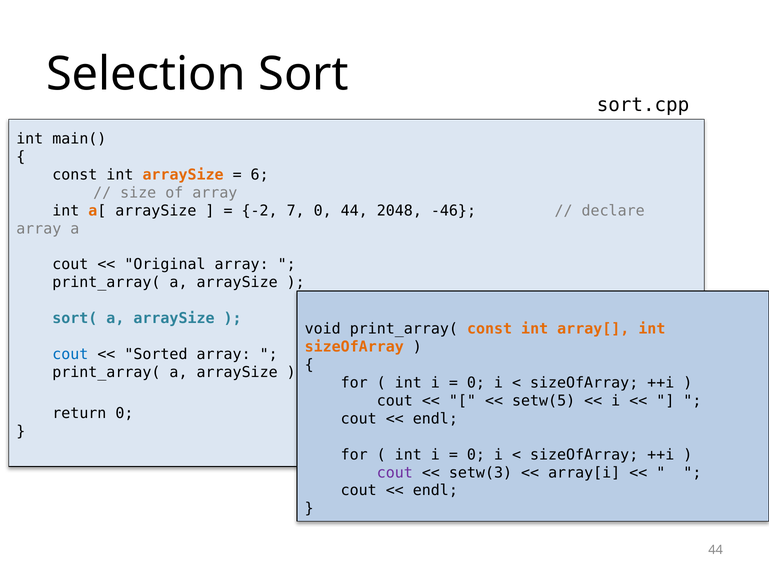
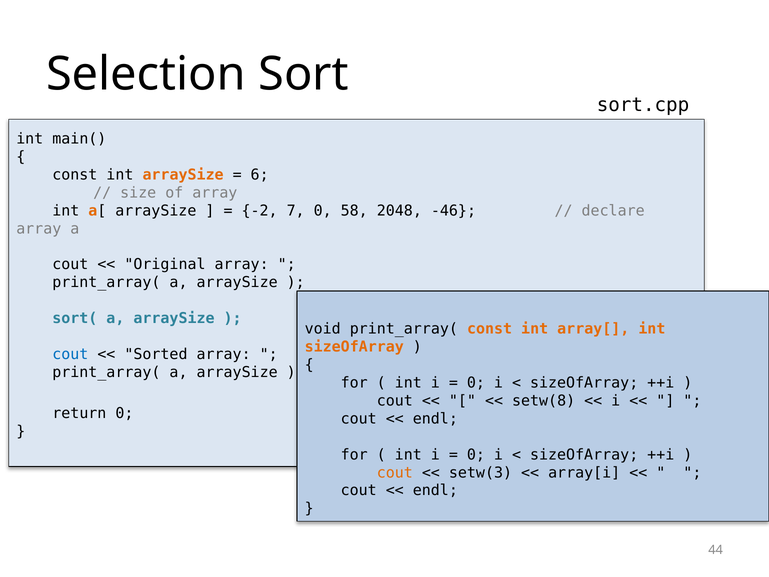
0 44: 44 -> 58 (354, 211)
setw(5: setw(5 -> setw(8 (544, 401)
cout colour: purple -> orange (395, 472)
